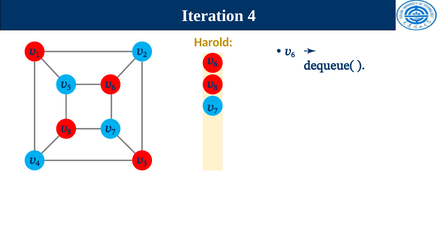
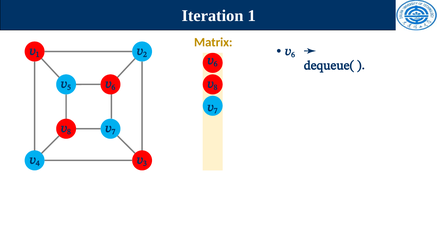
Iteration 4: 4 -> 1 (252, 16)
Harold: Harold -> Matrix (213, 42)
